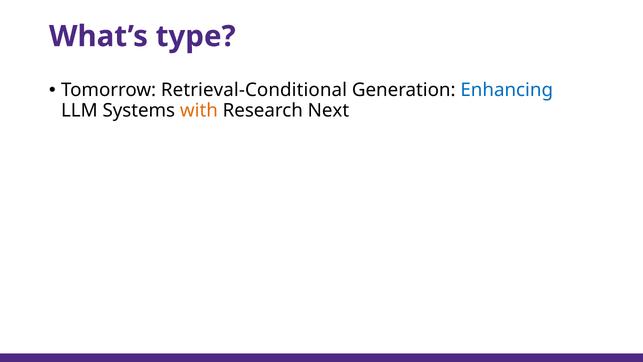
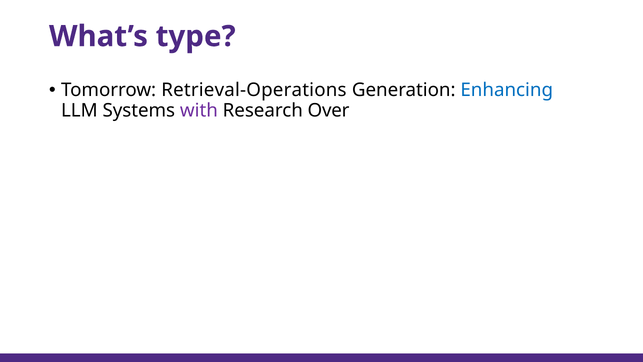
Retrieval-Conditional: Retrieval-Conditional -> Retrieval-Operations (254, 90)
with colour: orange -> purple (199, 110)
Next: Next -> Over (329, 110)
